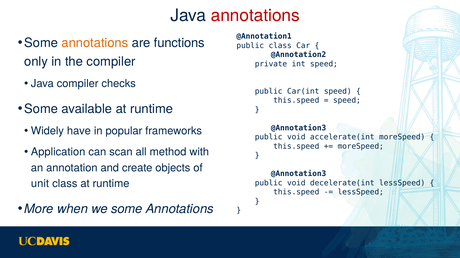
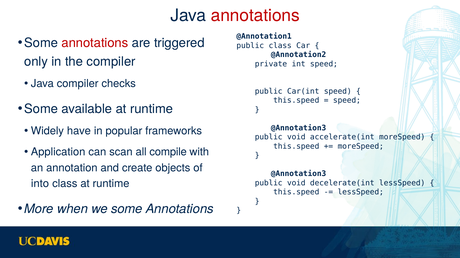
annotations colour: orange -> red (95, 43)
functions: functions -> triggered (179, 43)
method: method -> compile (168, 152)
unit: unit -> into (40, 184)
